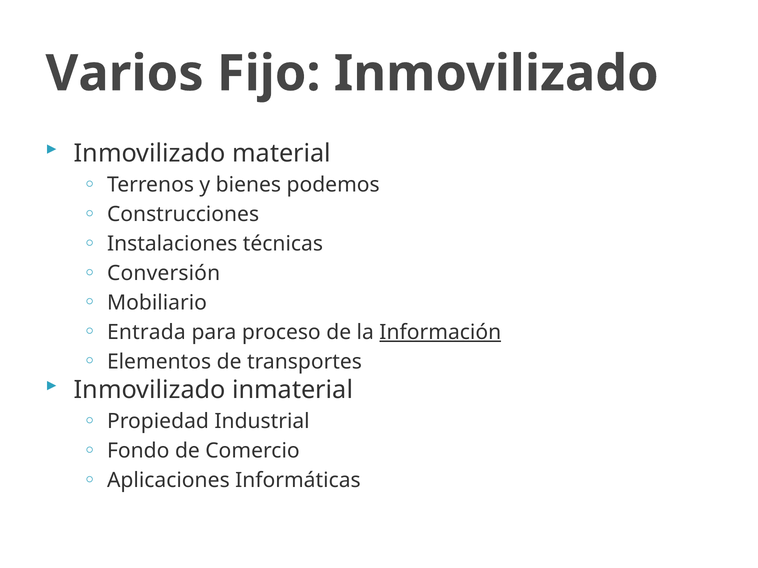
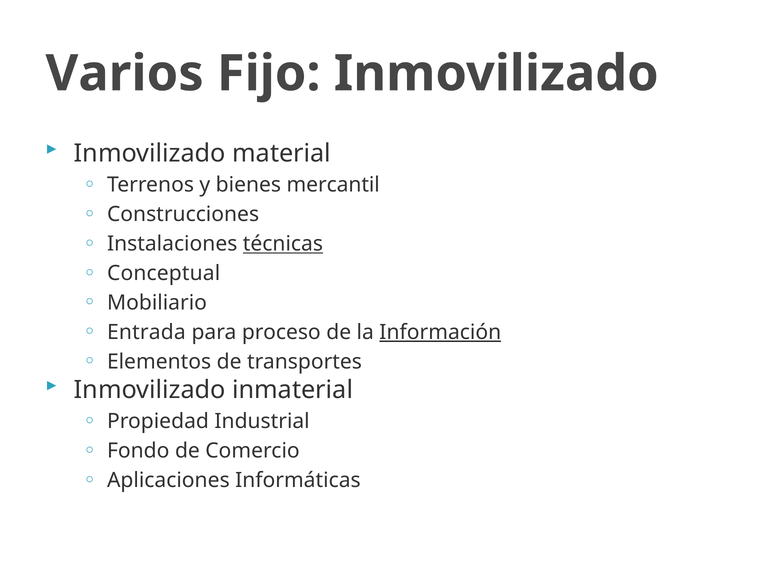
podemos: podemos -> mercantil (333, 185)
técnicas underline: none -> present (283, 244)
Conversión: Conversión -> Conceptual (164, 274)
